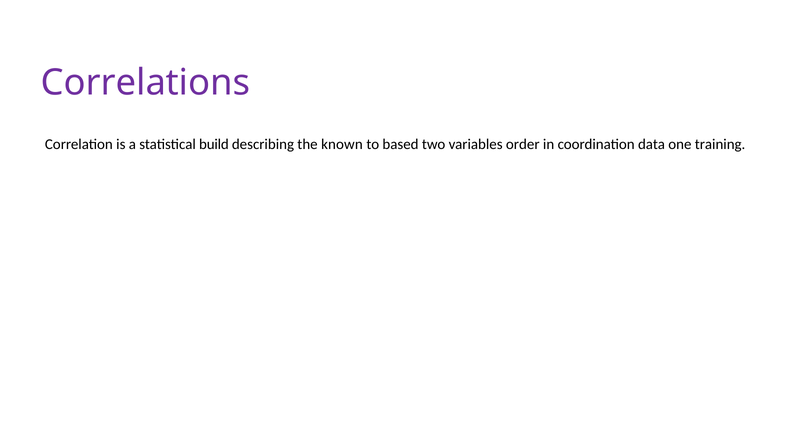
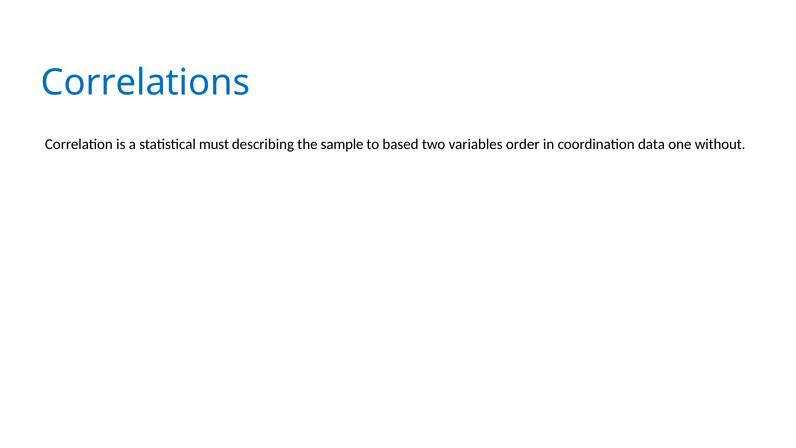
Correlations colour: purple -> blue (145, 82)
build: build -> must (214, 144)
known: known -> sample (342, 144)
training: training -> without (720, 144)
